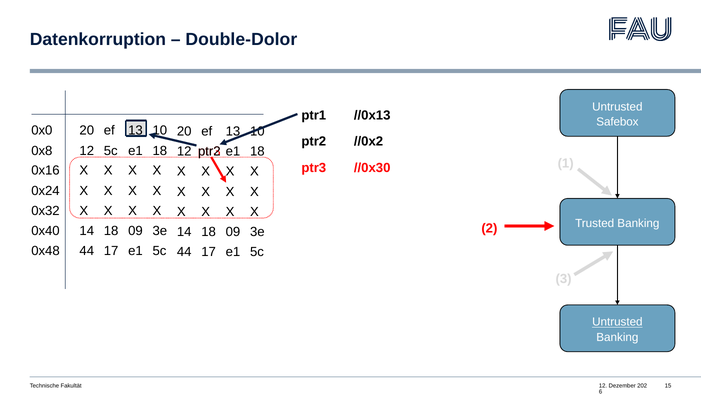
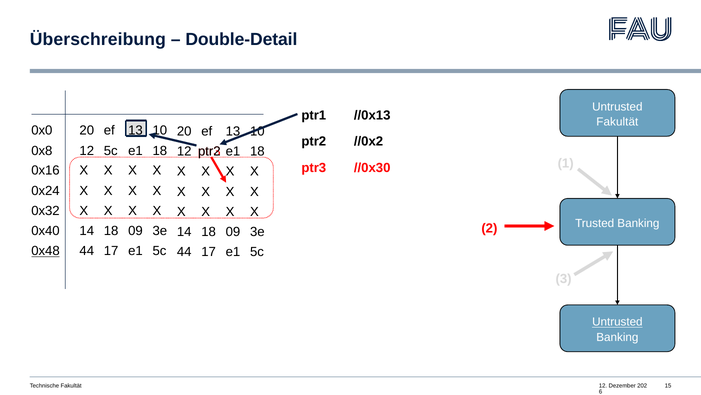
Datenkorruption: Datenkorruption -> Überschreibung (98, 39)
Double-Dolor: Double-Dolor -> Double-Detail (241, 39)
Safebox: Safebox -> Fakultät (617, 122)
0x48 underline: none -> present (45, 251)
